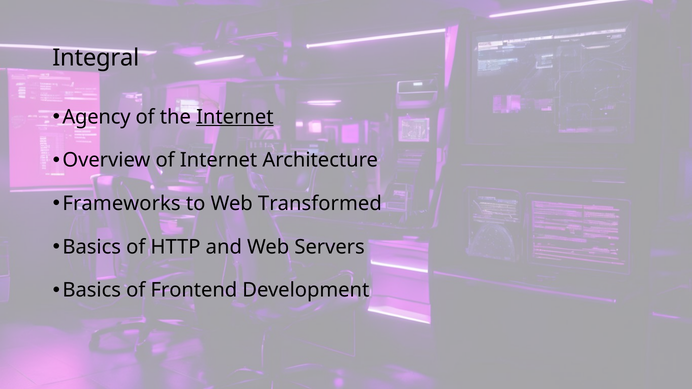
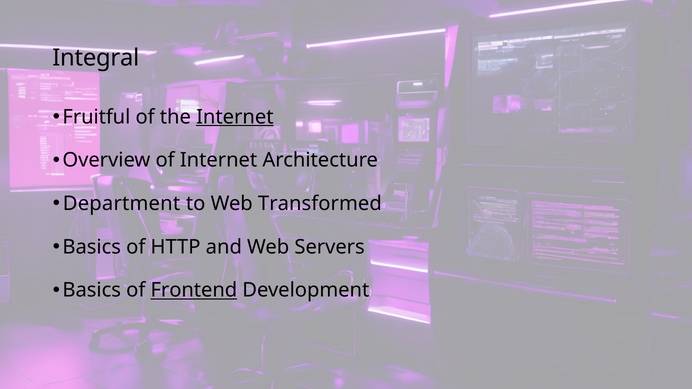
Agency: Agency -> Fruitful (96, 117)
Frameworks: Frameworks -> Department (122, 204)
Frontend underline: none -> present (194, 290)
